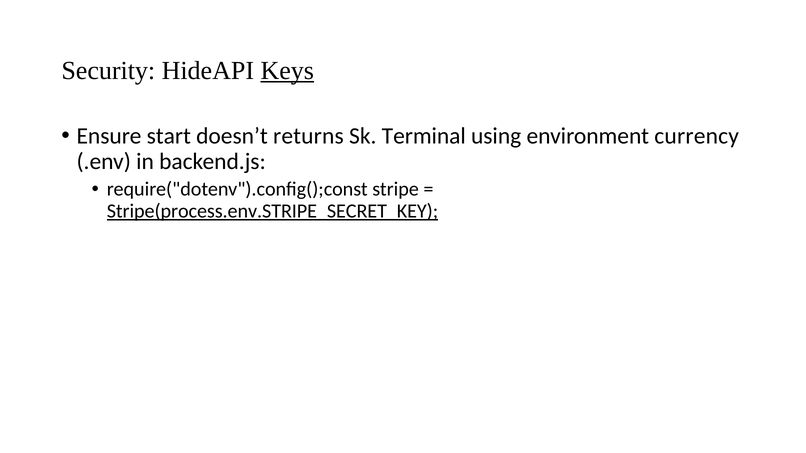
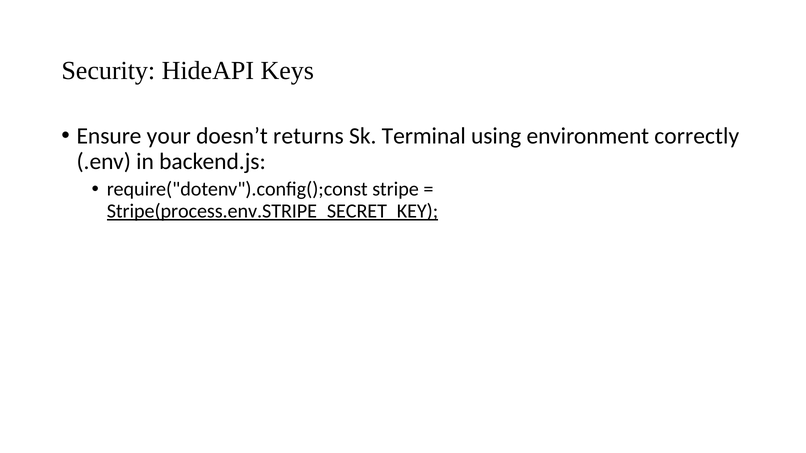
Keys underline: present -> none (287, 71)
start: start -> your (169, 136)
currency: currency -> correctly (697, 136)
